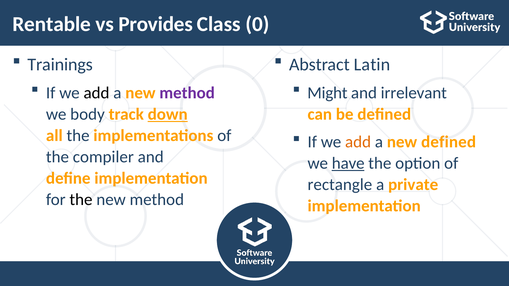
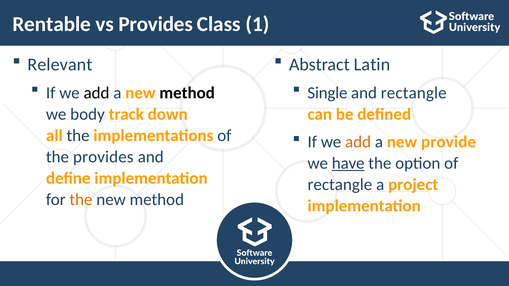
0: 0 -> 1 (257, 24)
Trainings: Trainings -> Relevant (60, 65)
method colour: purple -> black (187, 93)
Might: Might -> Single (327, 93)
and irrelevant: irrelevant -> rectangle (414, 93)
down underline: present -> none (168, 114)
new defined: defined -> provide (449, 142)
the compiler: compiler -> provides (103, 157)
private: private -> project (413, 185)
the colour: black -> orange (81, 200)
